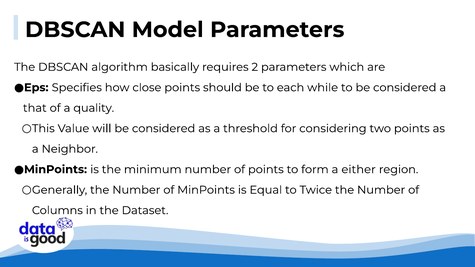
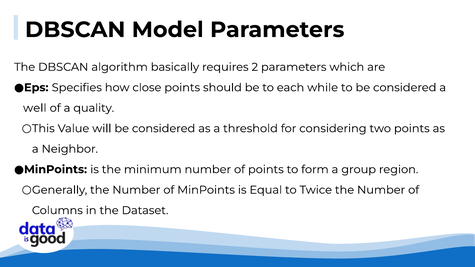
that: that -> well (35, 108)
either: either -> group (359, 170)
